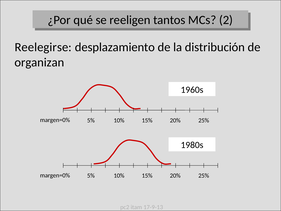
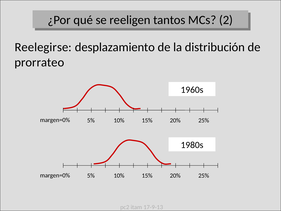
organizan: organizan -> prorrateo (39, 62)
